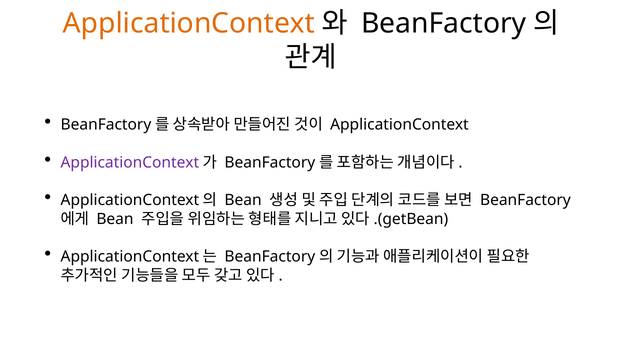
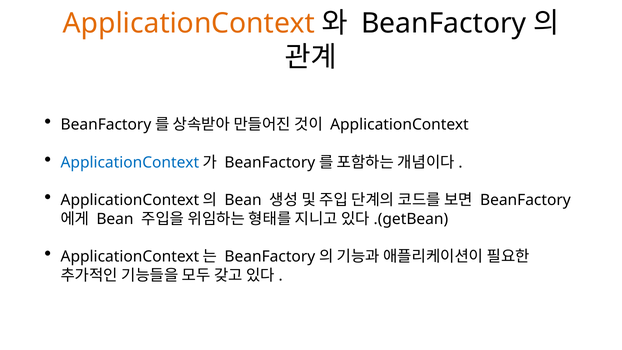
ApplicationContext colour: purple -> blue (130, 162)
